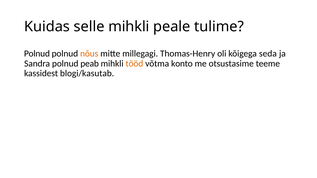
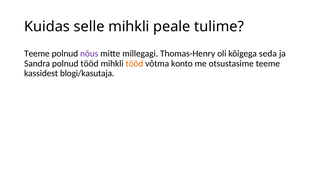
Polnud: Polnud -> Teeme (37, 54)
nõus colour: orange -> purple (89, 54)
polnud peab: peab -> tööd (90, 64)
blogi/kasutab: blogi/kasutab -> blogi/kasutaja (87, 74)
